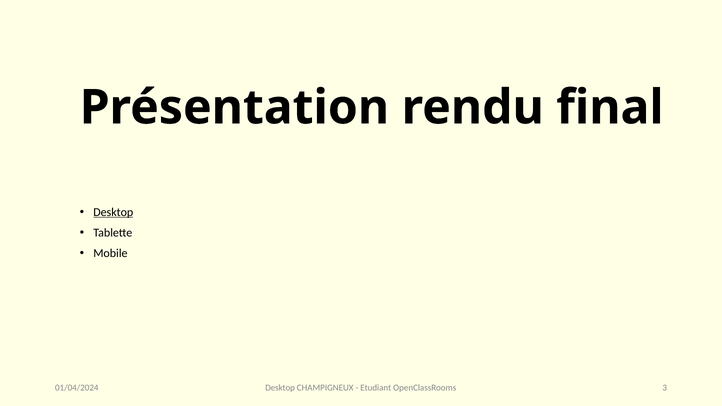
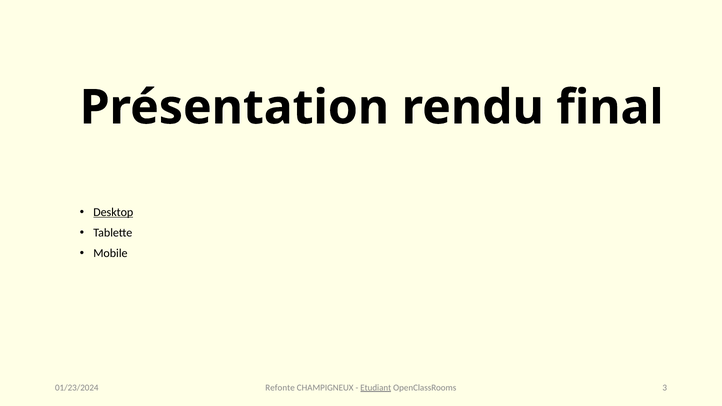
Desktop: Desktop -> Refonte (280, 388)
Etudiant underline: none -> present (376, 388)
01/04/2024: 01/04/2024 -> 01/23/2024 (77, 388)
